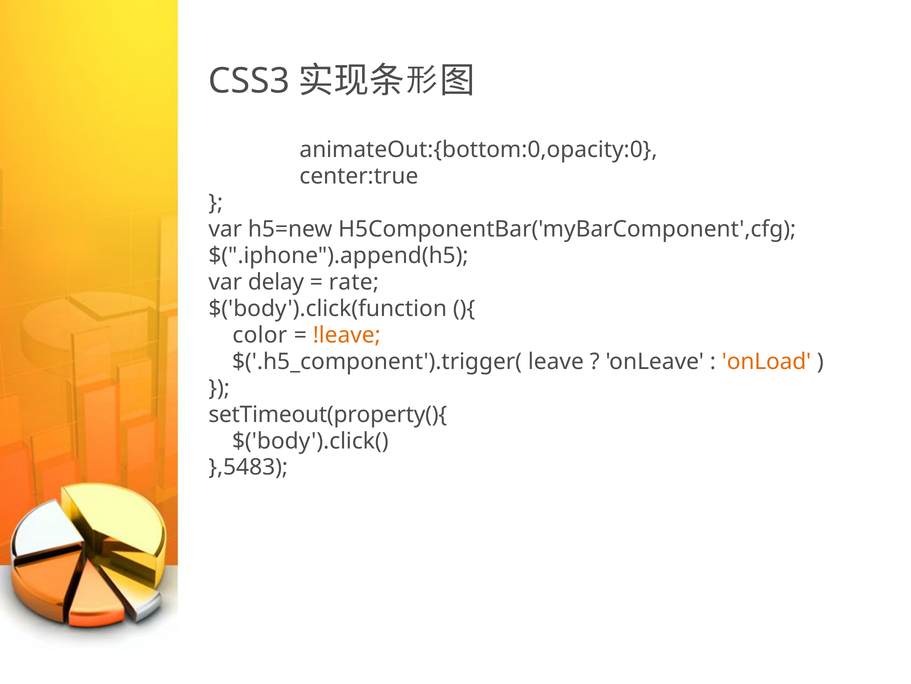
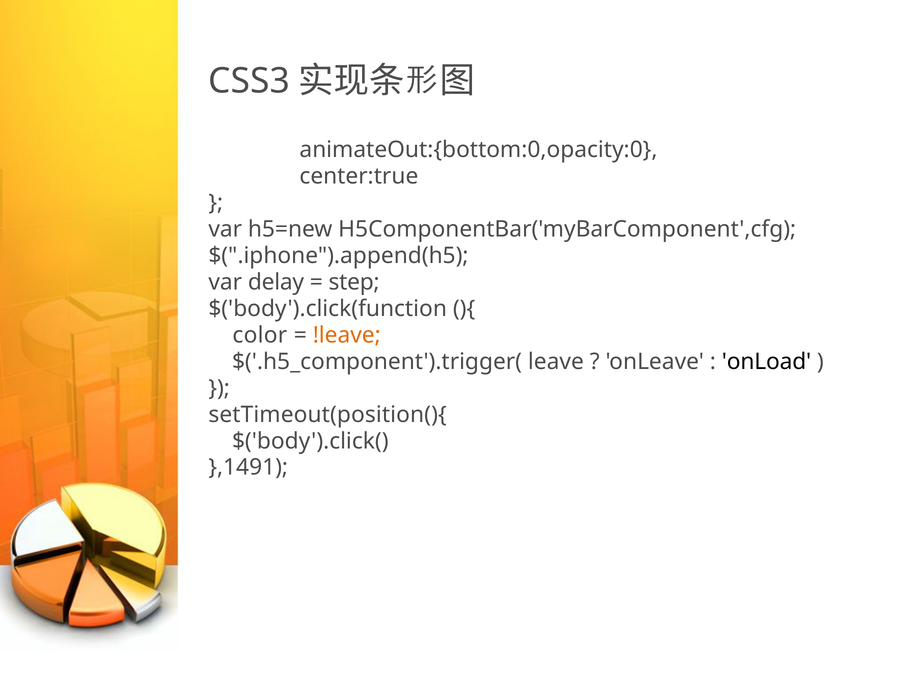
rate: rate -> step (354, 282)
onLoad colour: orange -> black (767, 361)
setTimeout(property(){: setTimeout(property(){ -> setTimeout(position(){ (328, 414)
},5483: },5483 -> },1491 (248, 467)
